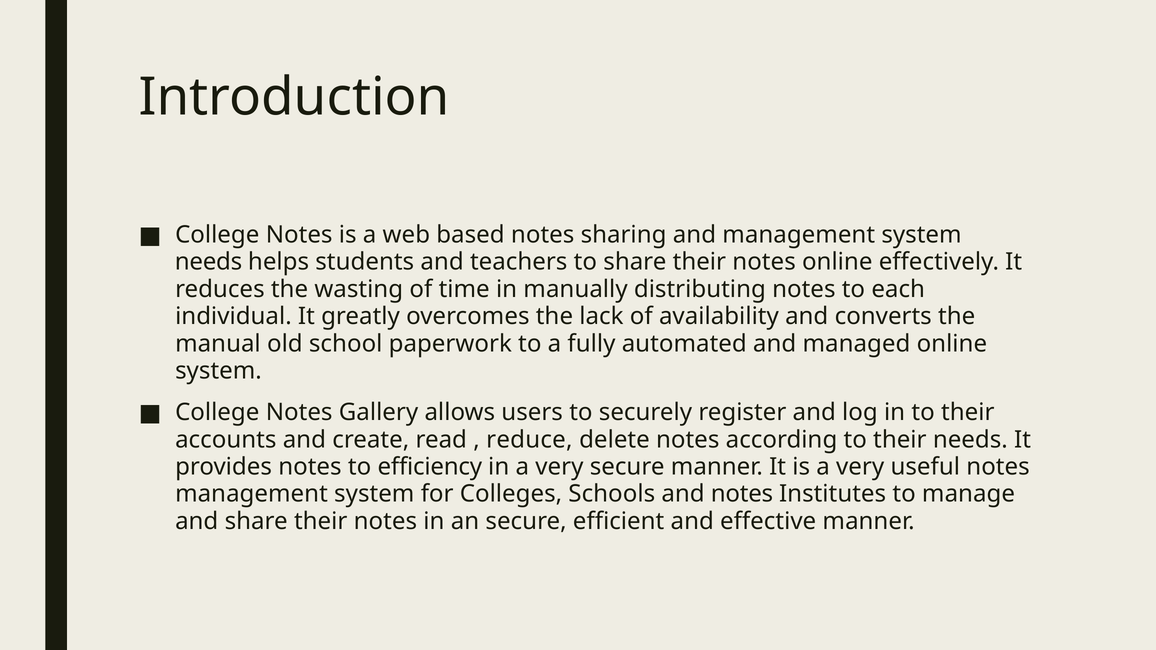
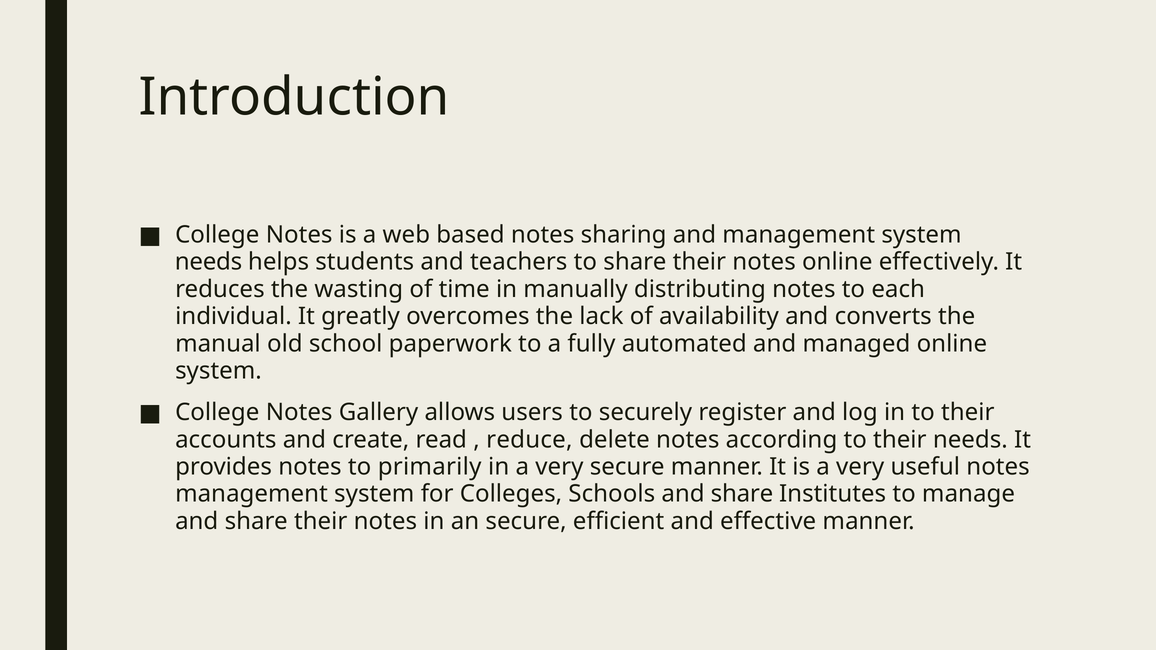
efficiency: efficiency -> primarily (430, 467)
Schools and notes: notes -> share (742, 494)
